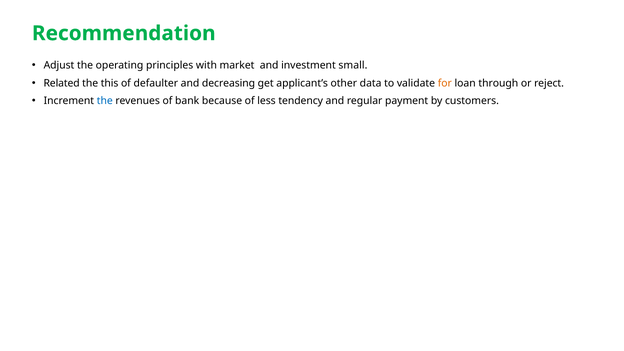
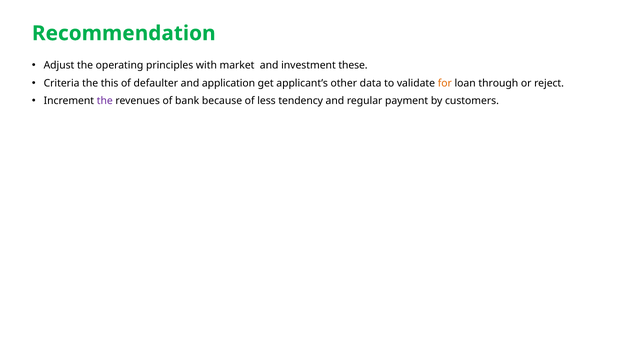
small: small -> these (353, 65)
Related: Related -> Criteria (62, 83)
decreasing: decreasing -> application (229, 83)
the colour: blue -> purple (105, 101)
